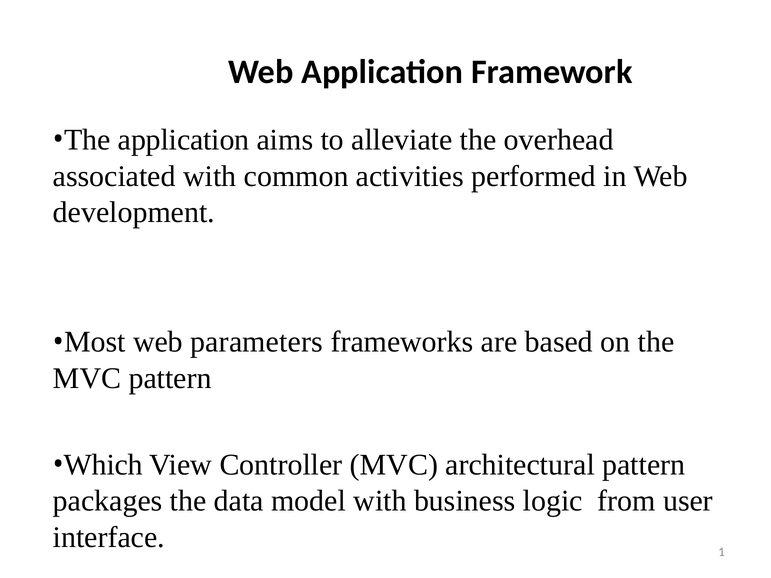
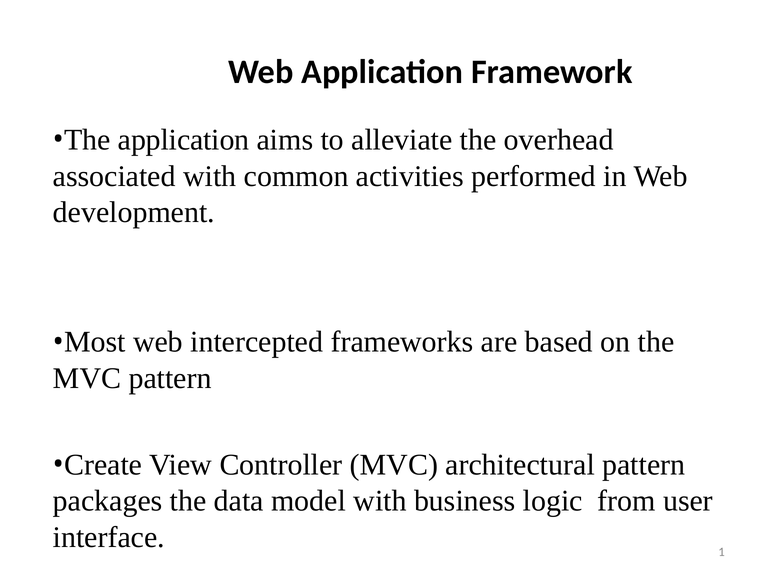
parameters: parameters -> intercepted (257, 342)
Which: Which -> Create (103, 465)
